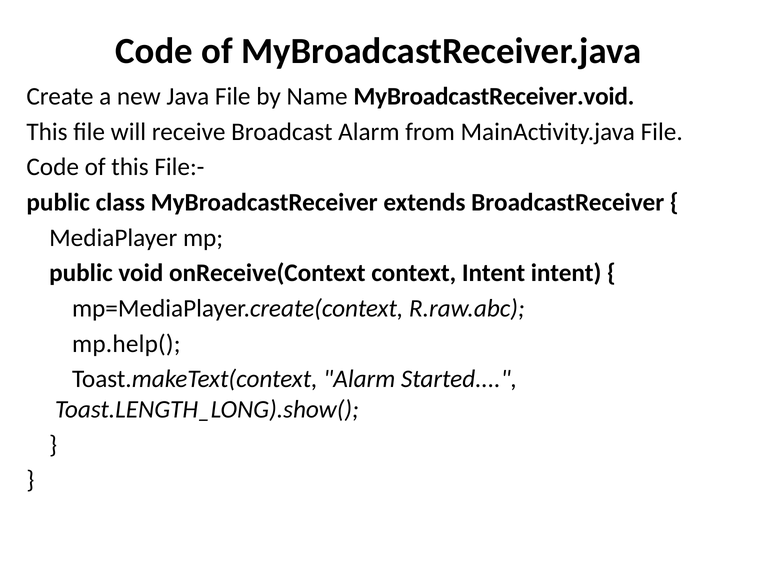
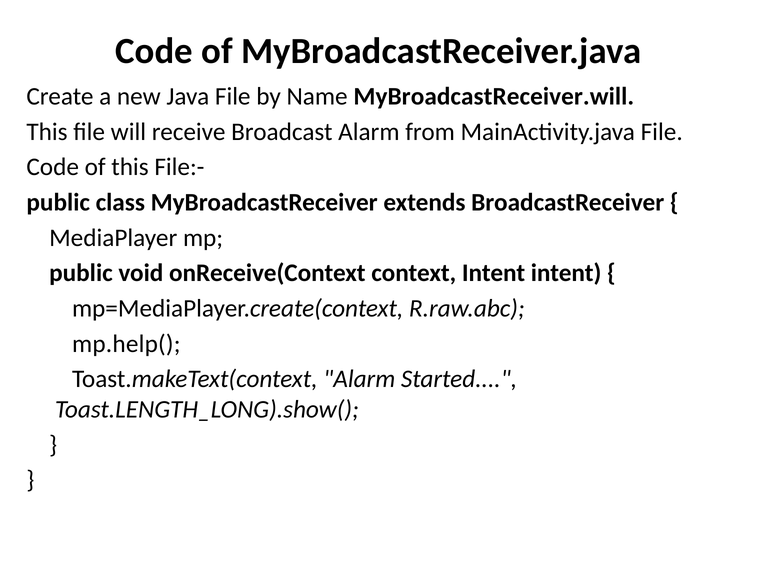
MyBroadcastReceiver.void: MyBroadcastReceiver.void -> MyBroadcastReceiver.will (494, 96)
